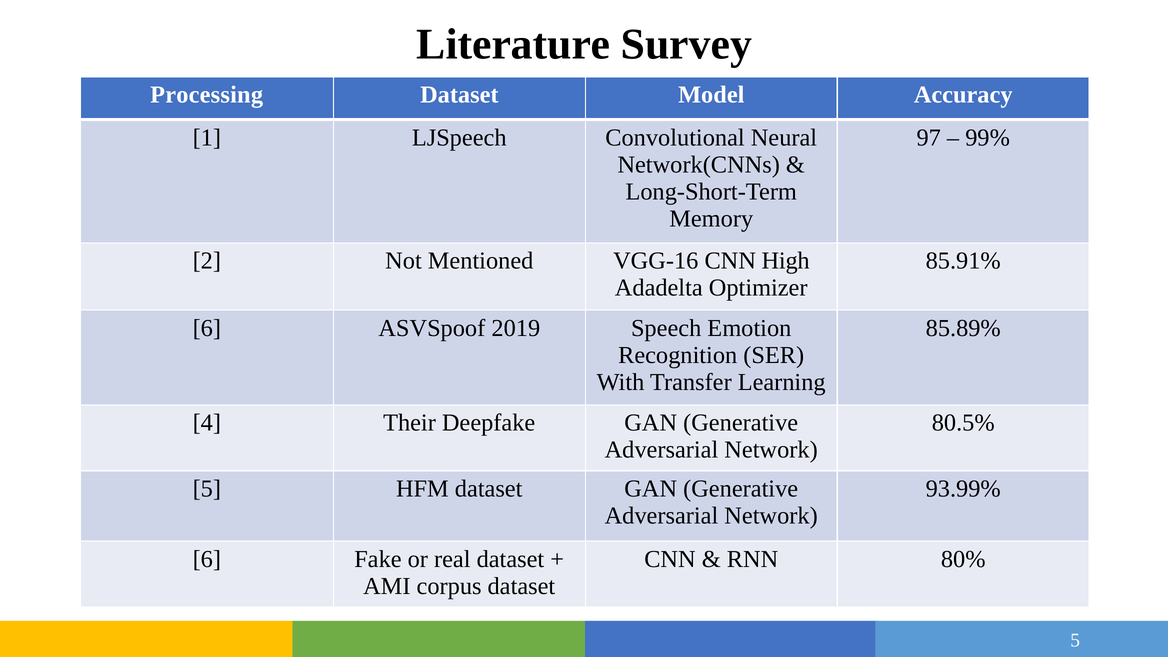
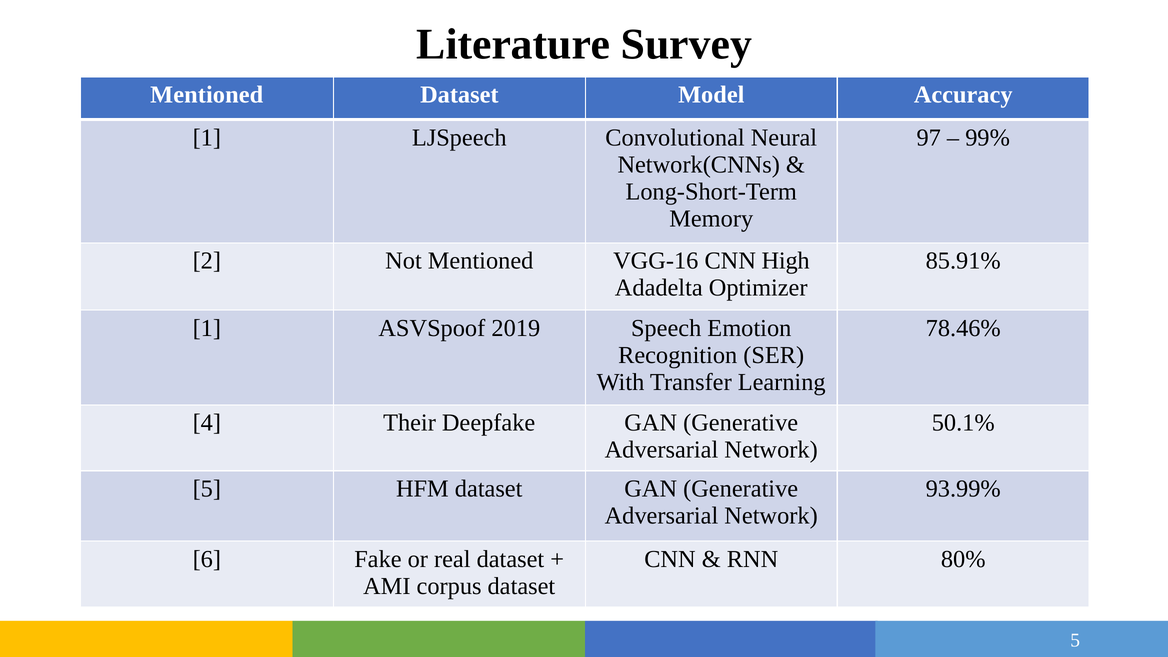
Processing: Processing -> Mentioned (207, 95)
6: 6 -> 1 (207, 328)
85.89%: 85.89% -> 78.46% (963, 328)
80.5%: 80.5% -> 50.1% (963, 423)
